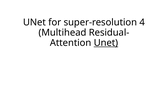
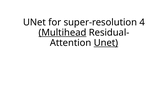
Multihead underline: none -> present (62, 32)
